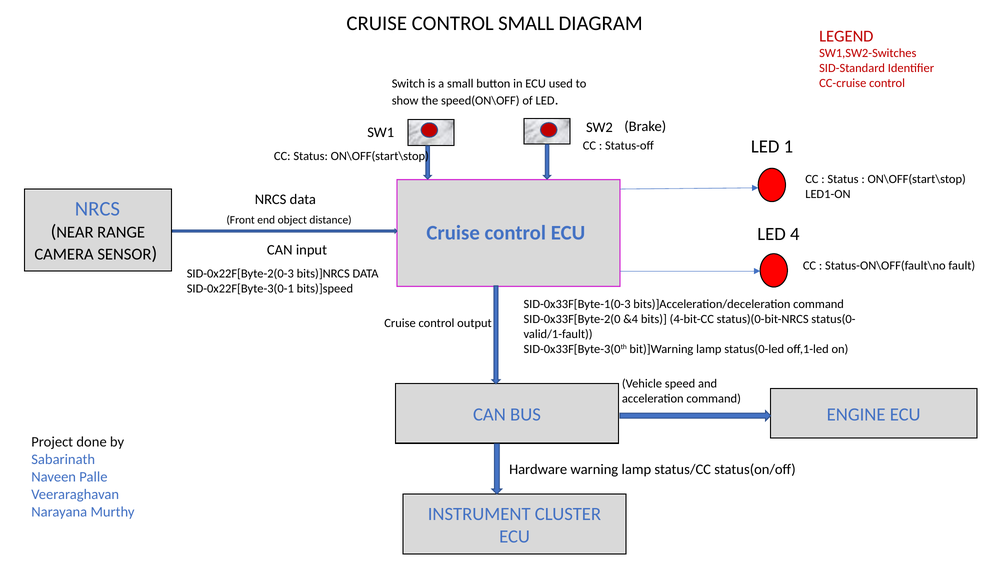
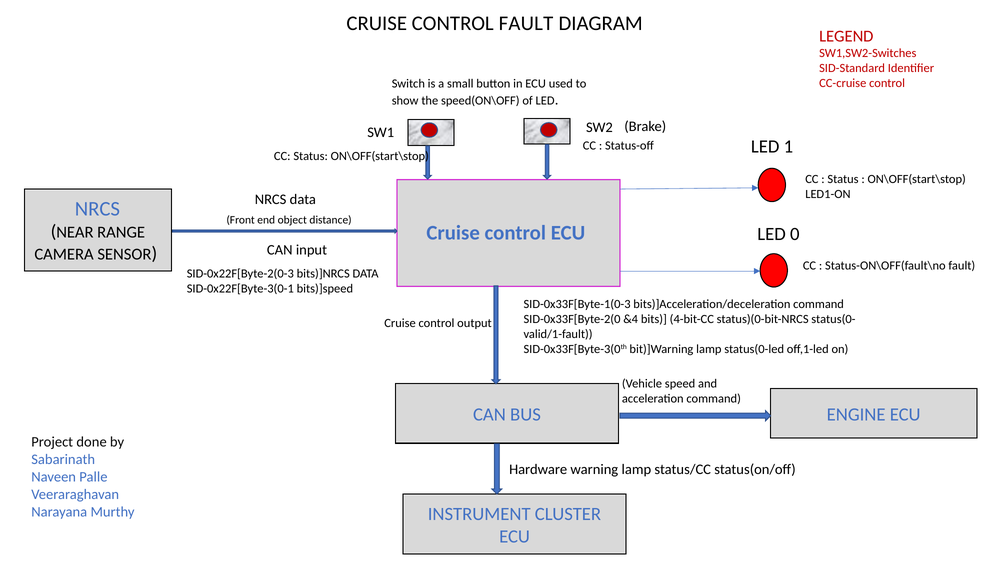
CONTROL SMALL: SMALL -> FAULT (526, 23)
4: 4 -> 0 (795, 234)
